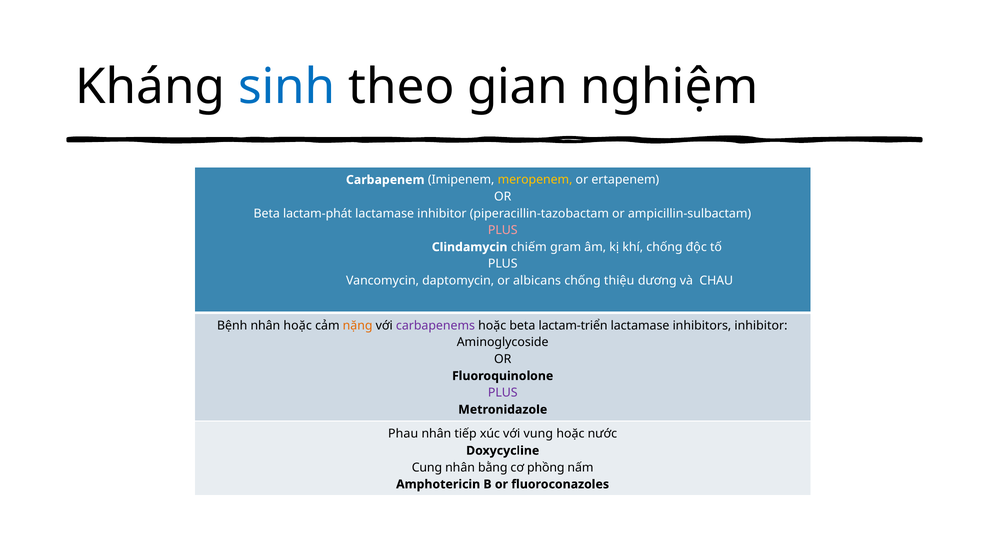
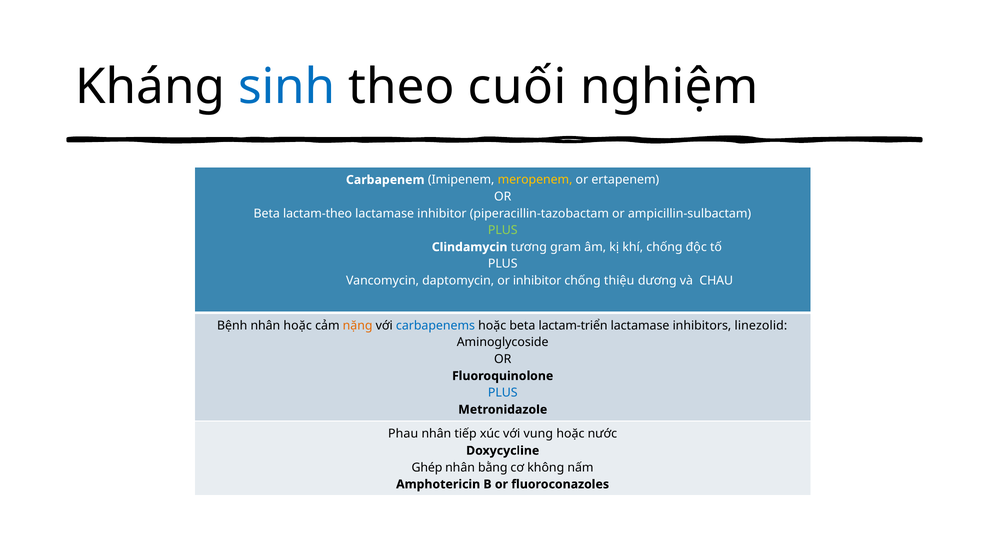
gian: gian -> cuối (517, 87)
lactam-phát: lactam-phát -> lactam-theo (318, 214)
PLUS colour: pink -> light green (503, 230)
chiếm: chiếm -> tương (529, 247)
or albicans: albicans -> inhibitor (537, 281)
carbapenems colour: purple -> blue (435, 326)
inhibitors inhibitor: inhibitor -> linezolid (761, 326)
PLUS colour: purple -> blue (503, 393)
Cung: Cung -> Ghép (427, 468)
phồng: phồng -> không (546, 468)
